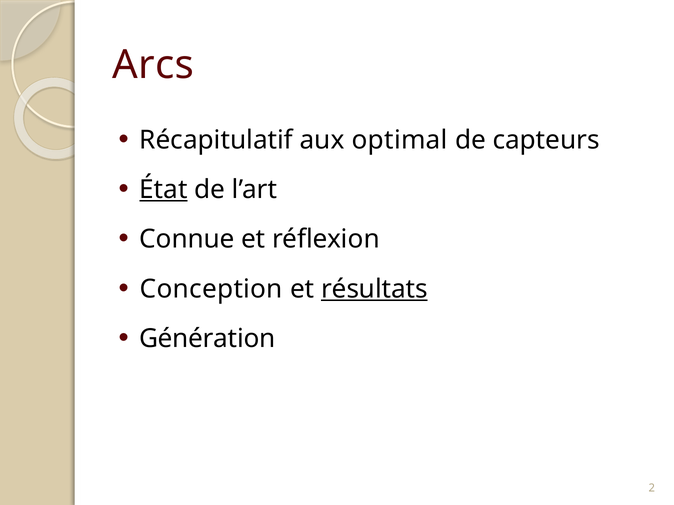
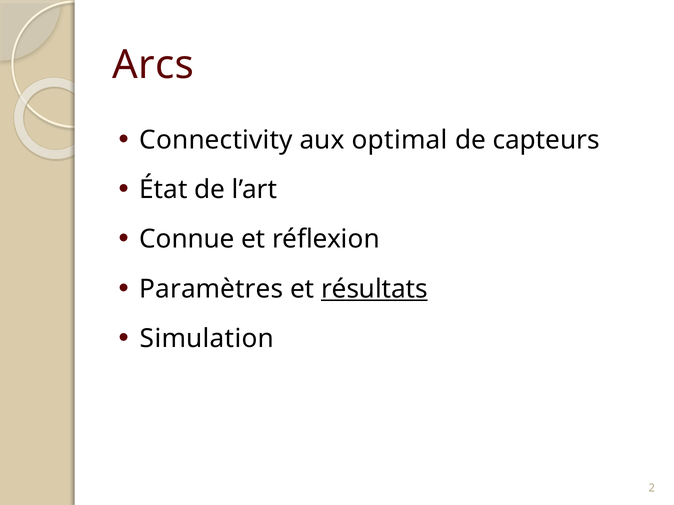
Récapitulatif: Récapitulatif -> Connectivity (216, 140)
État underline: present -> none (163, 190)
Conception: Conception -> Paramètres (211, 289)
Génération: Génération -> Simulation (207, 339)
